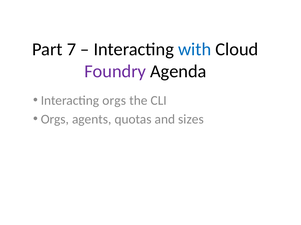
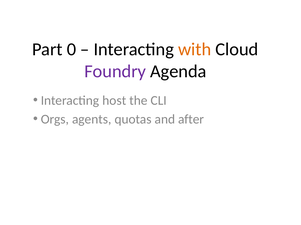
7: 7 -> 0 (71, 50)
with colour: blue -> orange (195, 50)
Interacting orgs: orgs -> host (114, 101)
sizes: sizes -> after (191, 120)
